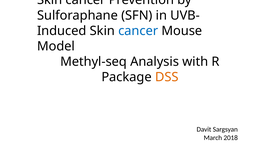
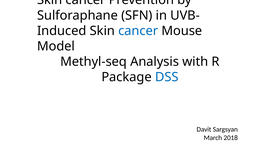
DSS colour: orange -> blue (167, 77)
